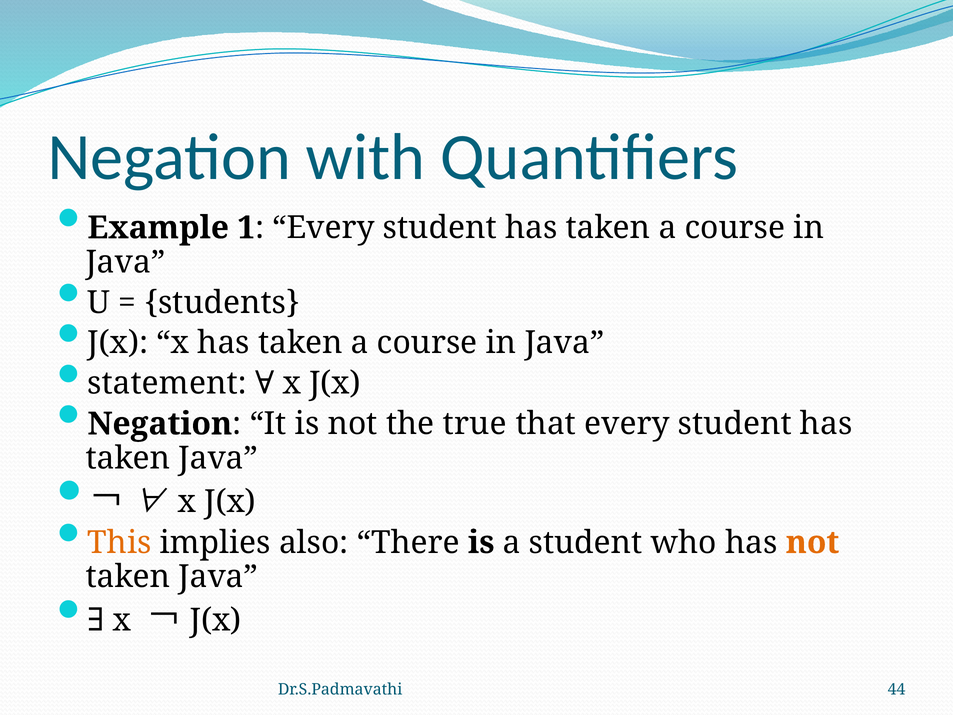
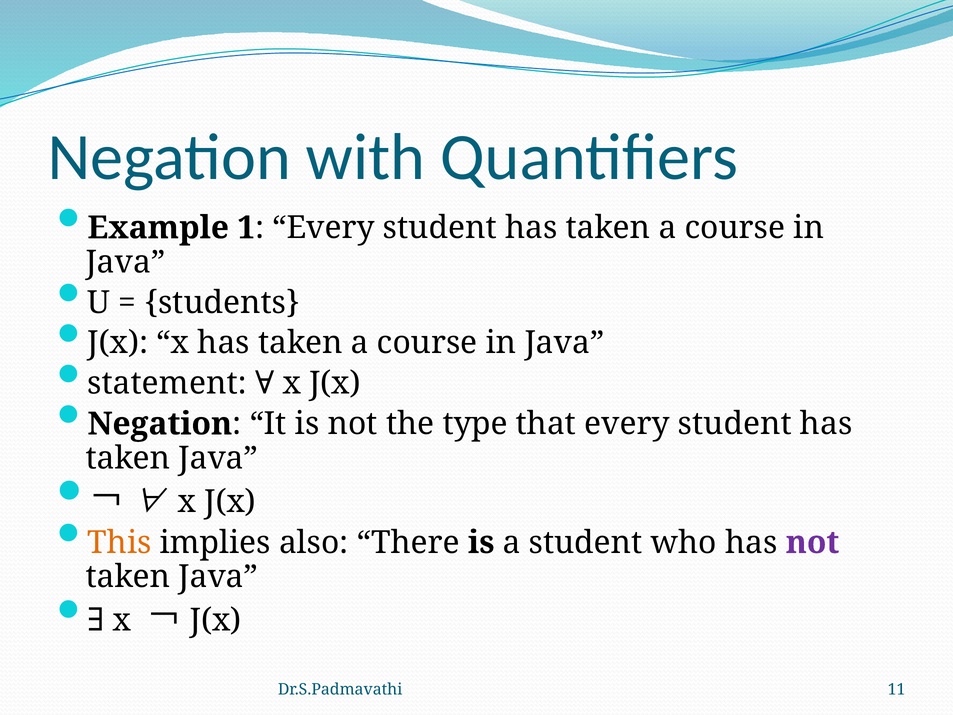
true: true -> type (475, 424)
not colour: orange -> purple (813, 542)
44: 44 -> 11 (897, 690)
